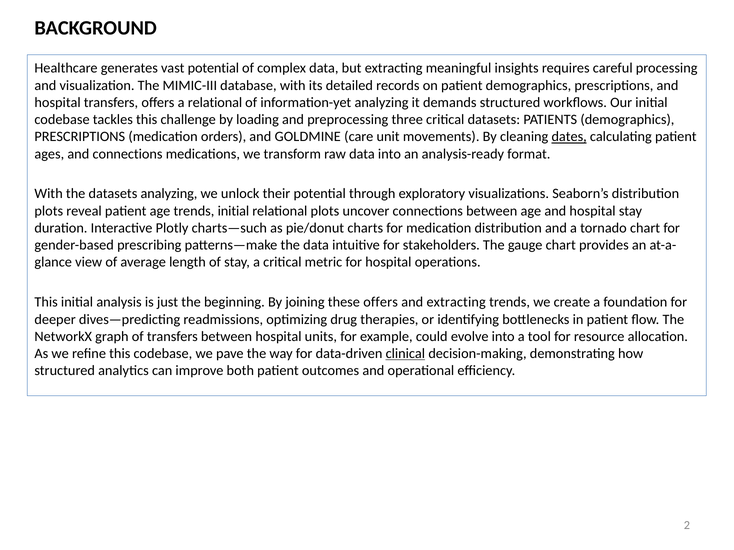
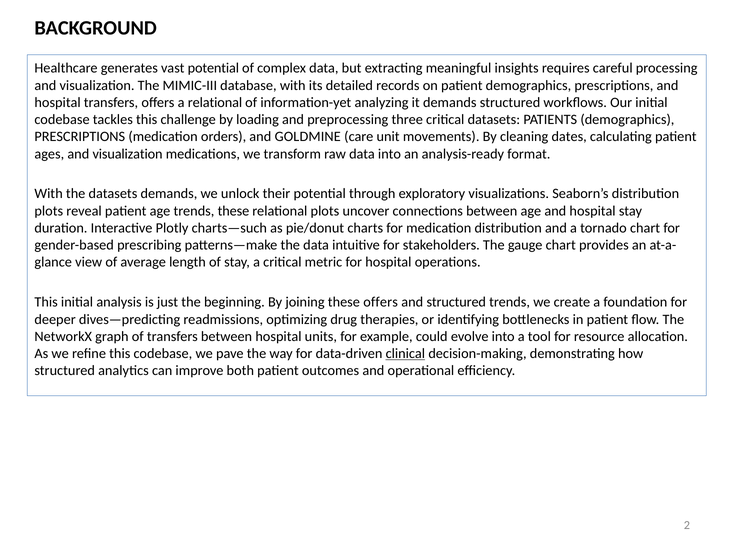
dates underline: present -> none (569, 137)
ages and connections: connections -> visualization (128, 154)
datasets analyzing: analyzing -> demands (169, 194)
trends initial: initial -> these (233, 211)
and extracting: extracting -> structured (456, 302)
